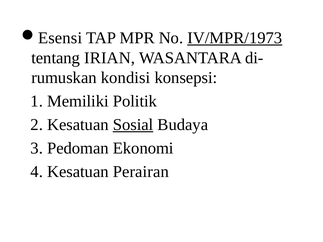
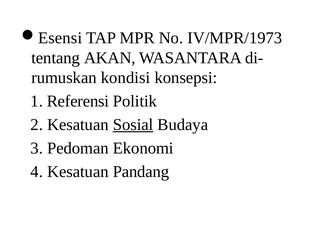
IV/MPR/1973 underline: present -> none (235, 38)
IRIAN: IRIAN -> AKAN (110, 58)
Memiliki: Memiliki -> Referensi (78, 101)
Perairan: Perairan -> Pandang (141, 172)
